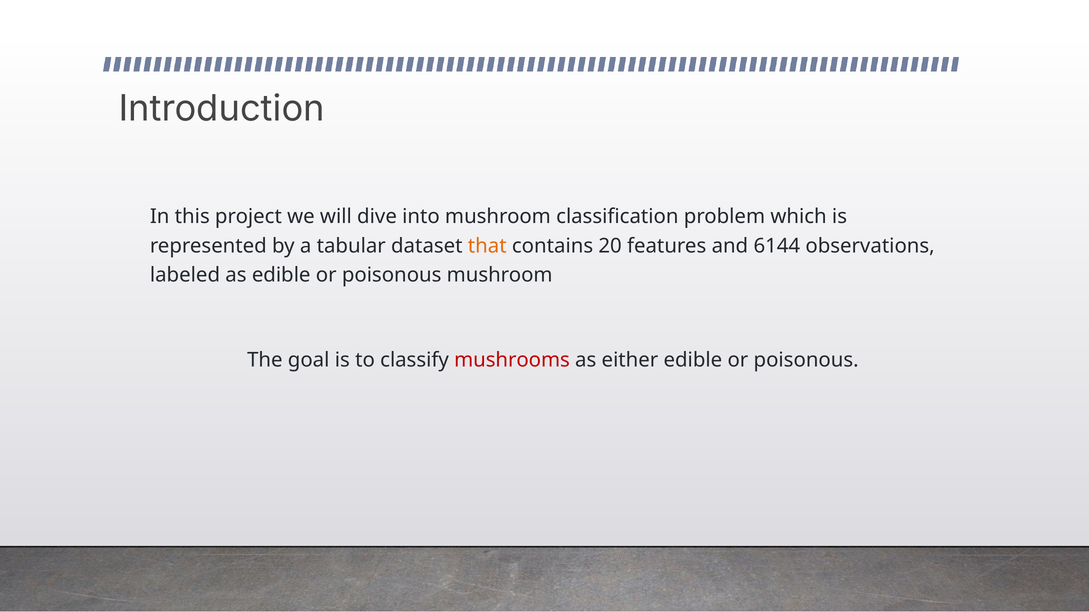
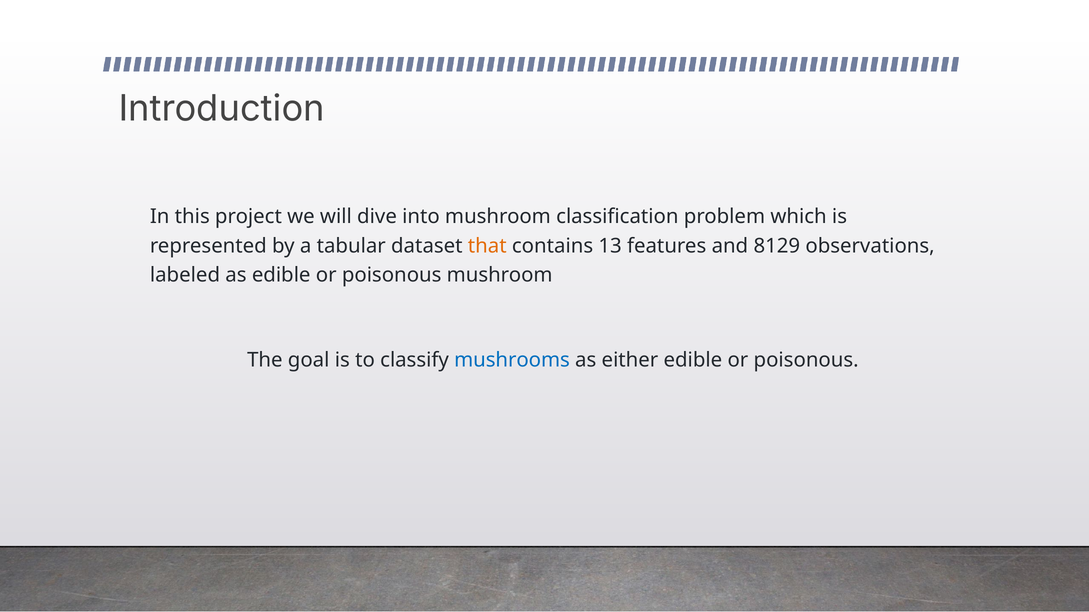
20: 20 -> 13 (610, 246)
6144: 6144 -> 8129 (777, 246)
mushrooms colour: red -> blue (512, 360)
